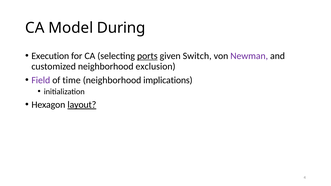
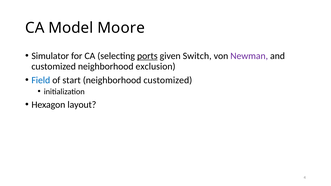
During: During -> Moore (121, 28)
Execution: Execution -> Simulator (50, 56)
Field colour: purple -> blue (41, 80)
time: time -> start (72, 80)
neighborhood implications: implications -> customized (168, 80)
layout underline: present -> none (82, 105)
